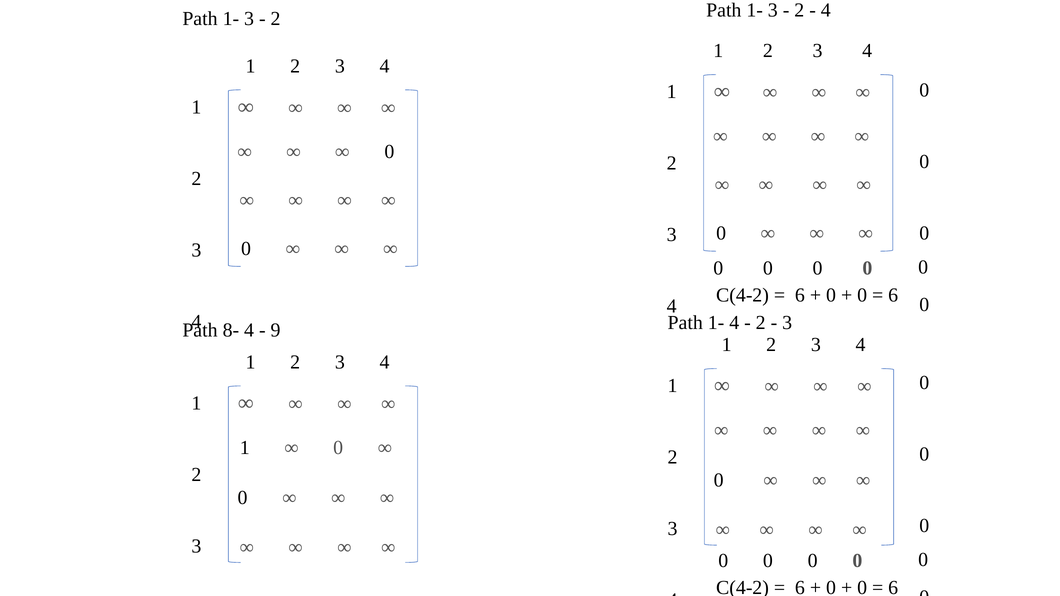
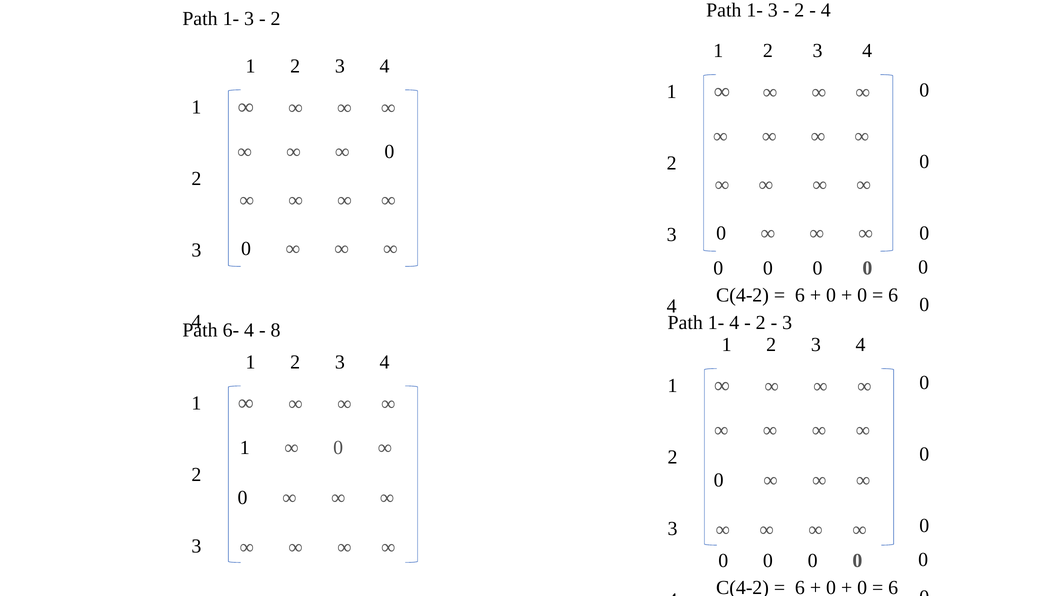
8-: 8- -> 6- (231, 330)
9: 9 -> 8 (275, 330)
